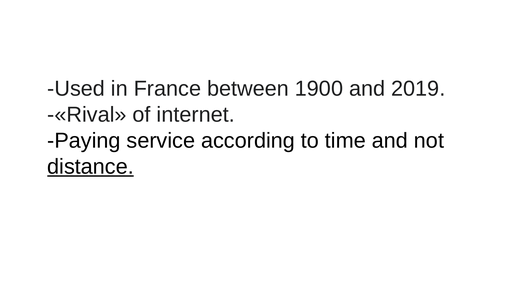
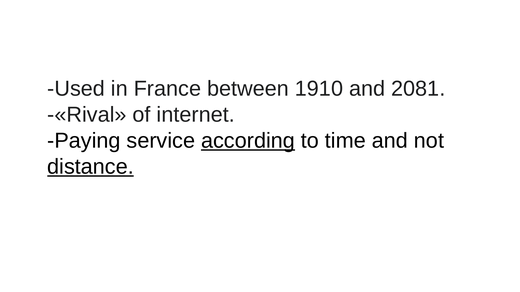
1900: 1900 -> 1910 (319, 89)
2019: 2019 -> 2081 (418, 89)
according underline: none -> present (248, 141)
